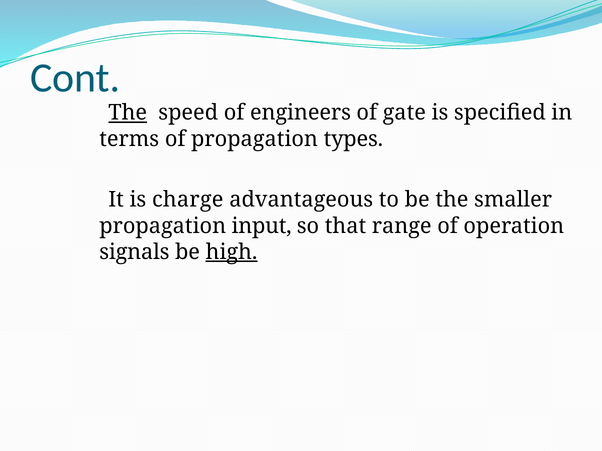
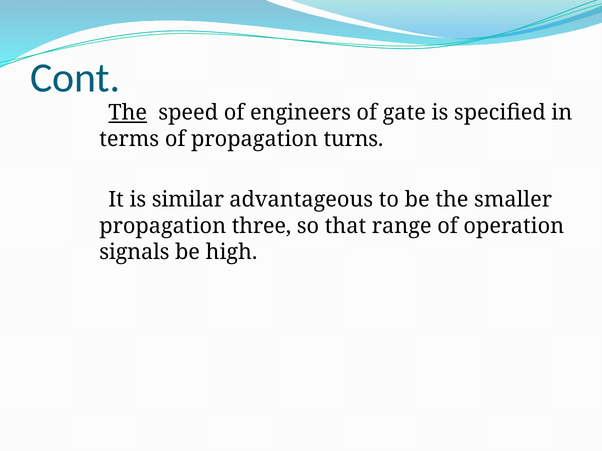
types: types -> turns (353, 139)
charge: charge -> similar (188, 200)
input: input -> three (262, 226)
high underline: present -> none (232, 252)
